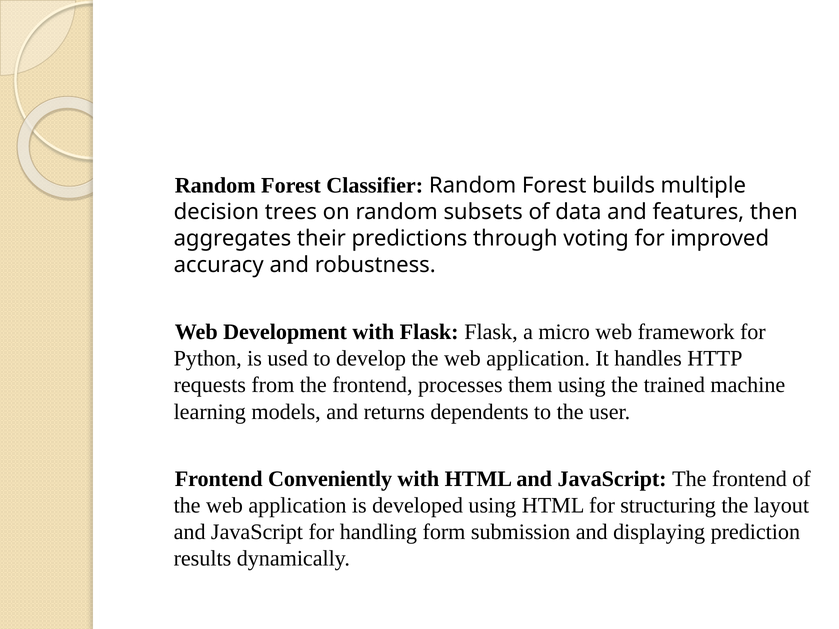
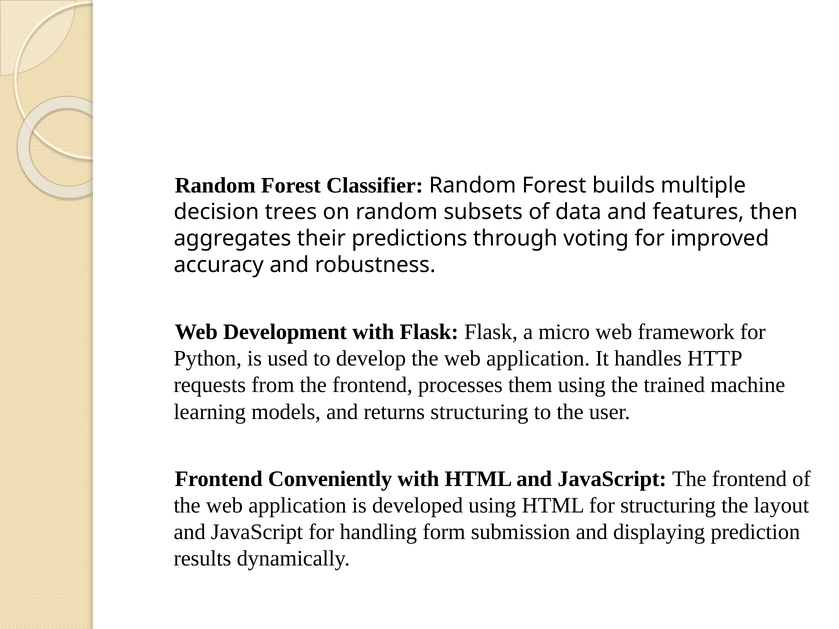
returns dependents: dependents -> structuring (479, 412)
